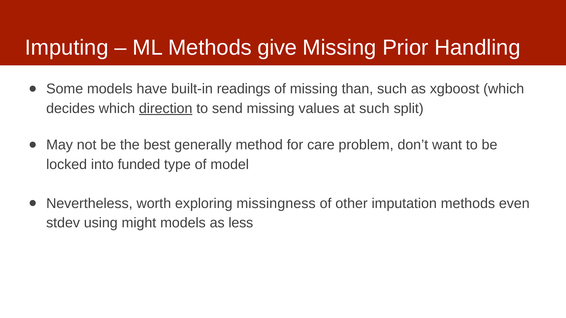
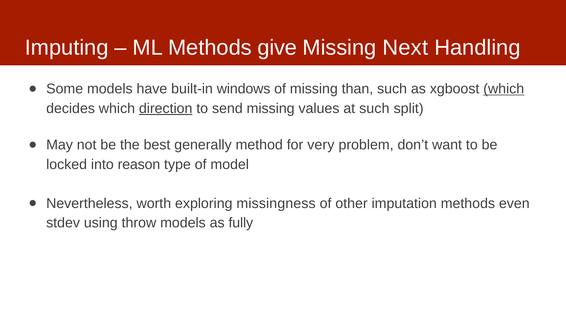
Prior: Prior -> Next (405, 48)
readings: readings -> windows (244, 89)
which underline: none -> present (504, 89)
care: care -> very (321, 145)
funded: funded -> reason (139, 165)
might: might -> throw (139, 223)
less: less -> fully (241, 223)
